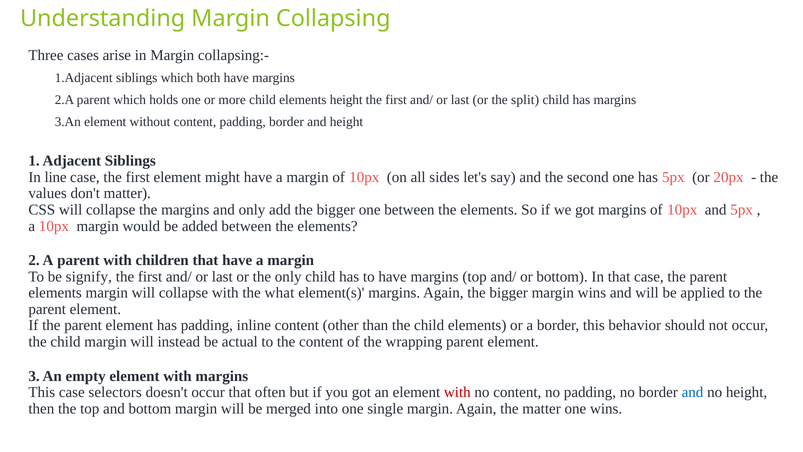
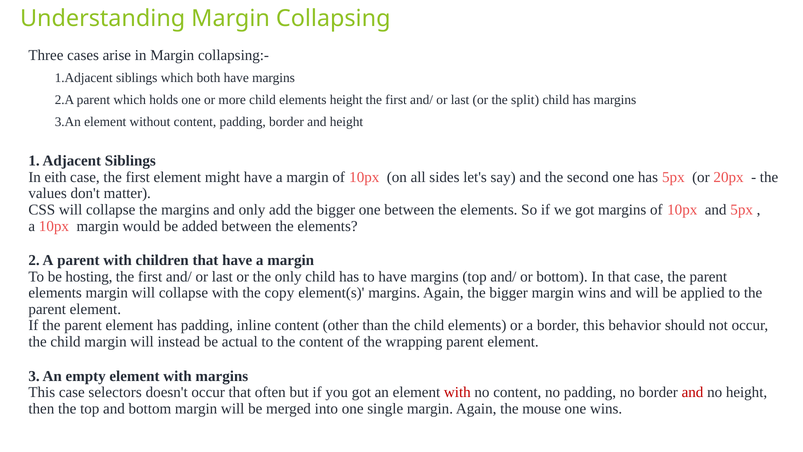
line: line -> eith (56, 177)
signify: signify -> hosting (89, 276)
what: what -> copy (279, 293)
and colour: blue -> red (693, 392)
the matter: matter -> mouse (542, 408)
